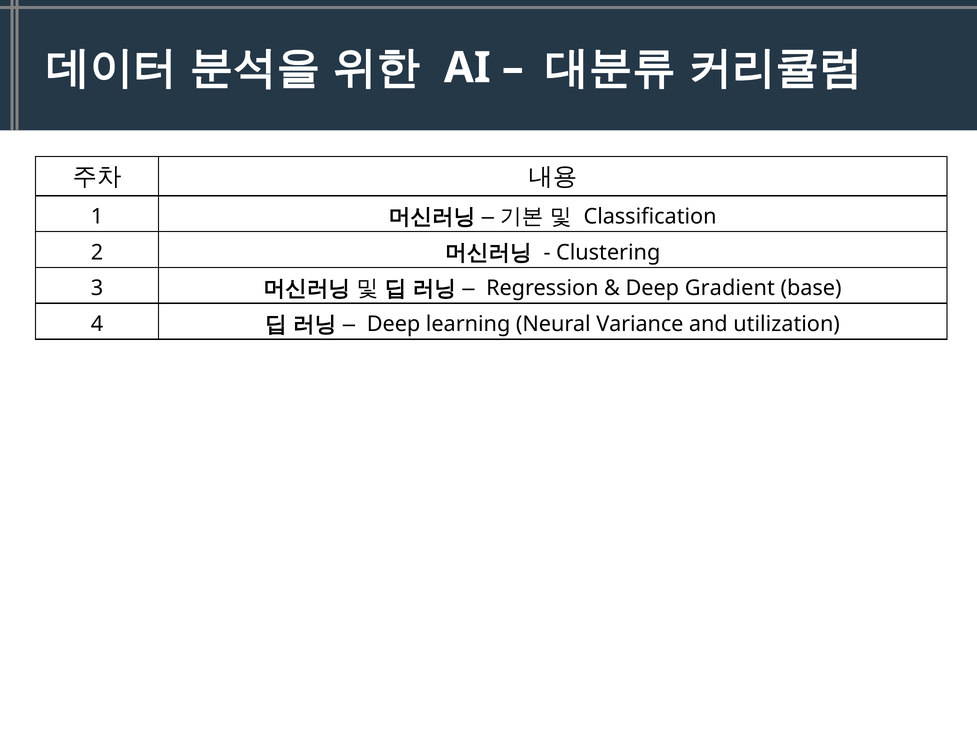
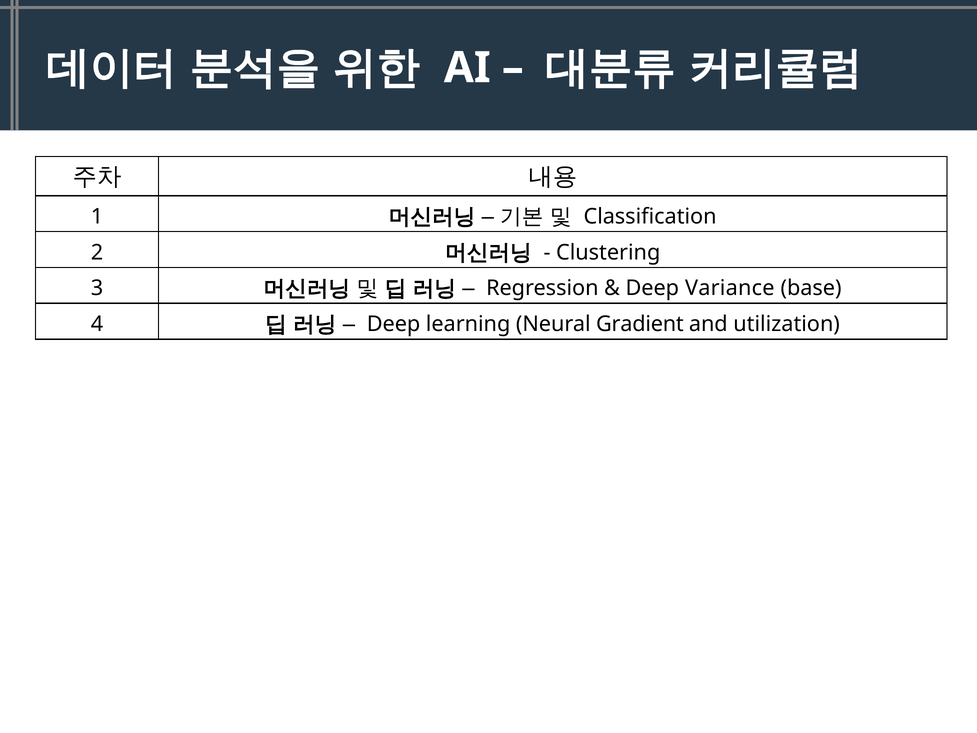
Gradient: Gradient -> Variance (730, 288)
Variance: Variance -> Gradient (640, 324)
